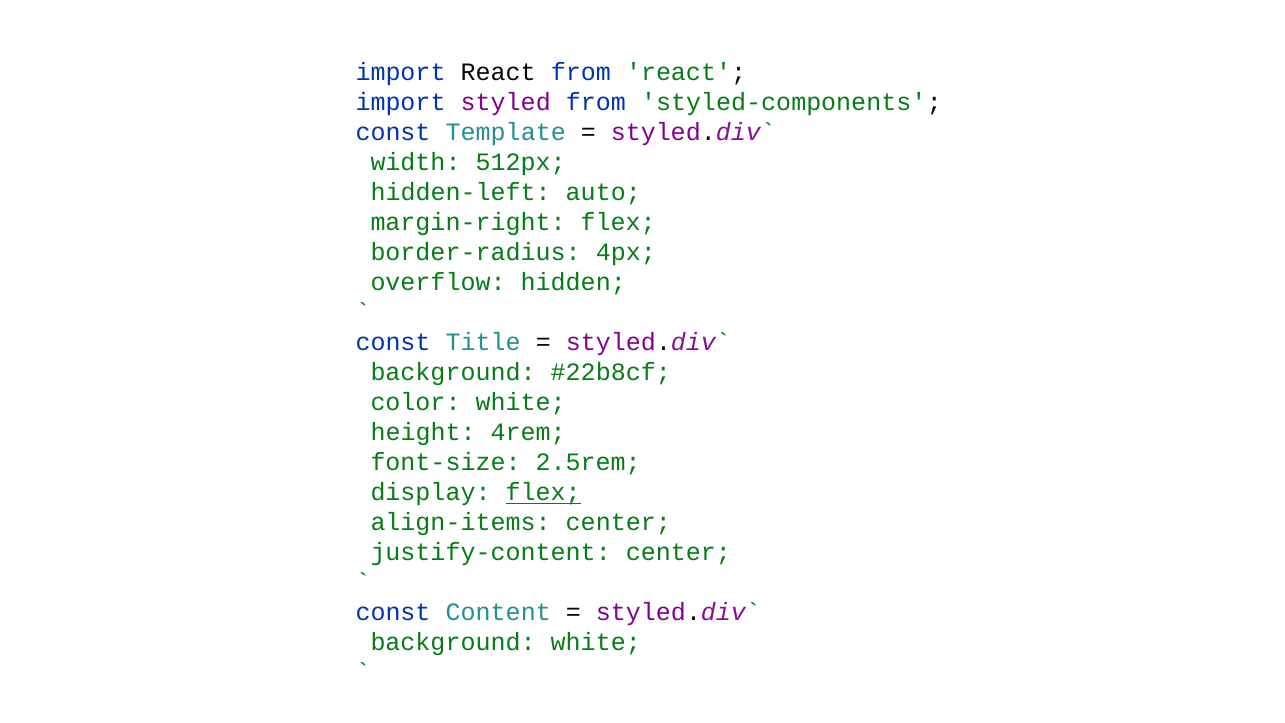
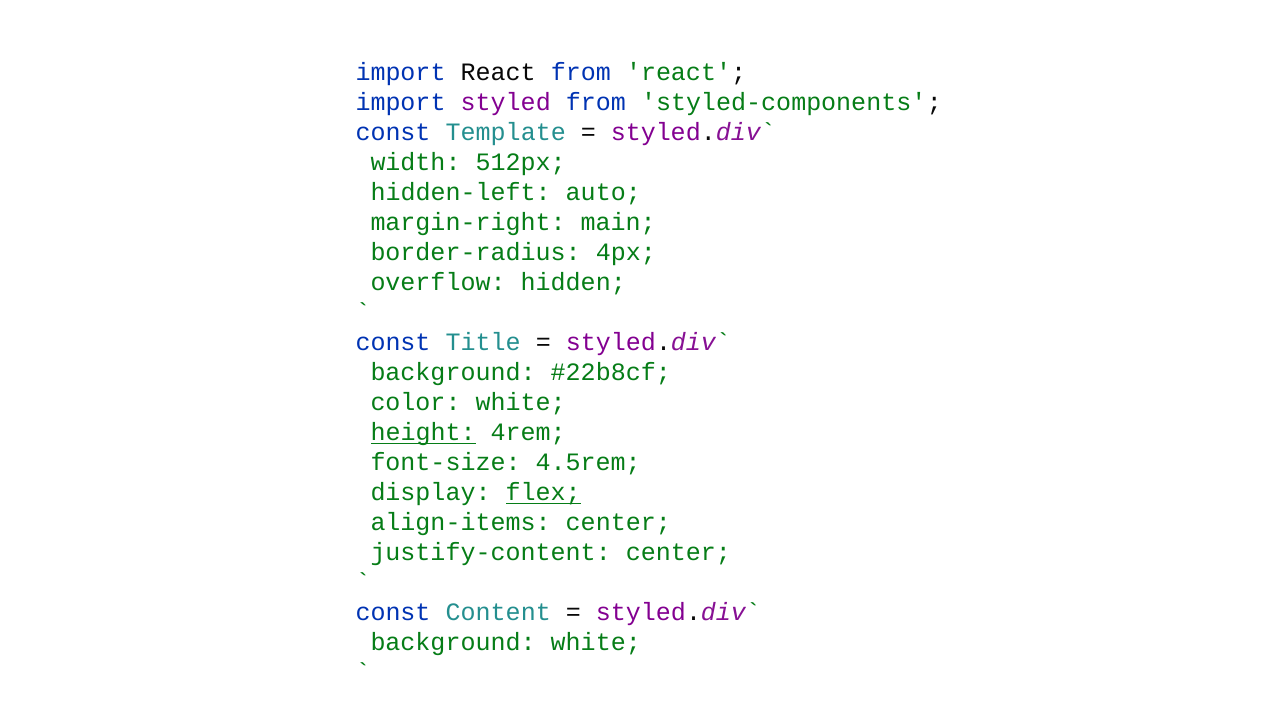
margin-right flex: flex -> main (618, 222)
height underline: none -> present (423, 432)
2.5rem: 2.5rem -> 4.5rem (588, 462)
